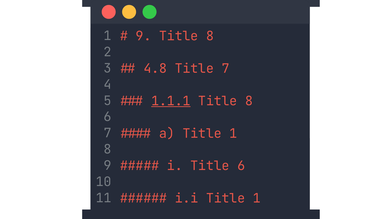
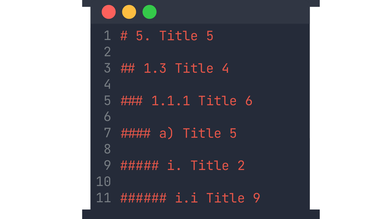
9: 9 -> 5 (144, 36)
8: 8 -> 5 (210, 36)
4.8: 4.8 -> 1.3 (155, 69)
Title 7: 7 -> 4 (226, 69)
1.1.1 underline: present -> none (171, 101)
8: 8 -> 6 (249, 101)
a Title 1: 1 -> 5 (233, 134)
Title 6: 6 -> 2 (241, 166)
i.i Title 1: 1 -> 9 (257, 199)
